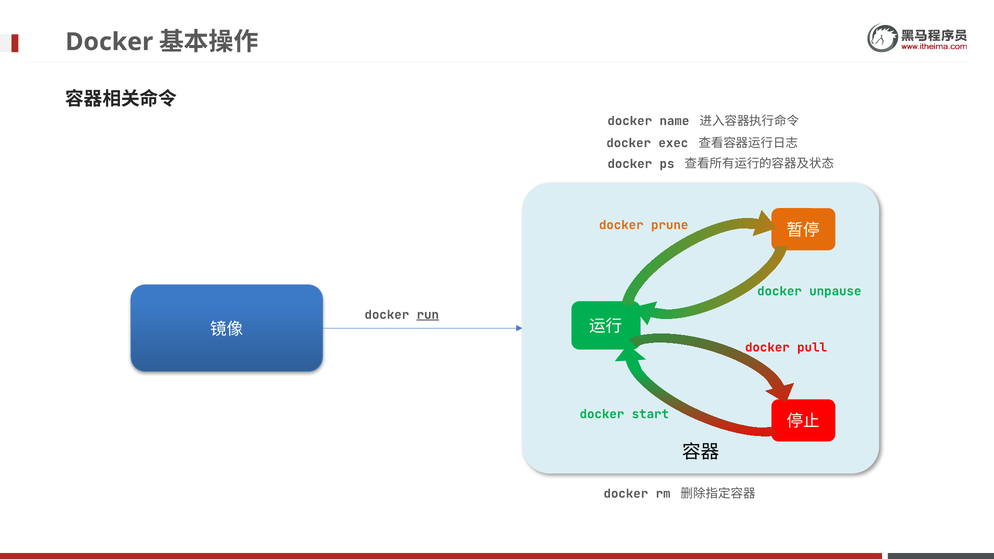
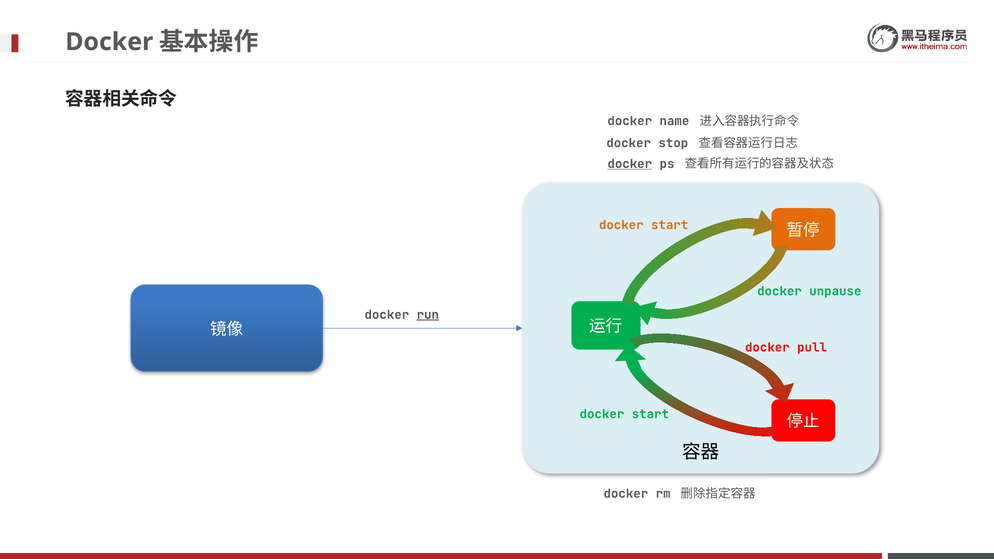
exec: exec -> stop (673, 143)
docker underline: none -> present (630, 164)
prune: prune -> start (670, 225)
